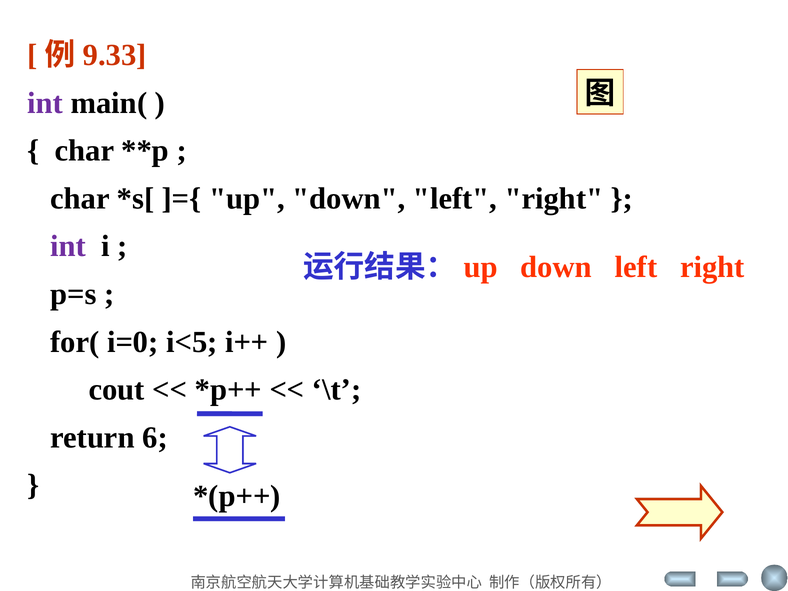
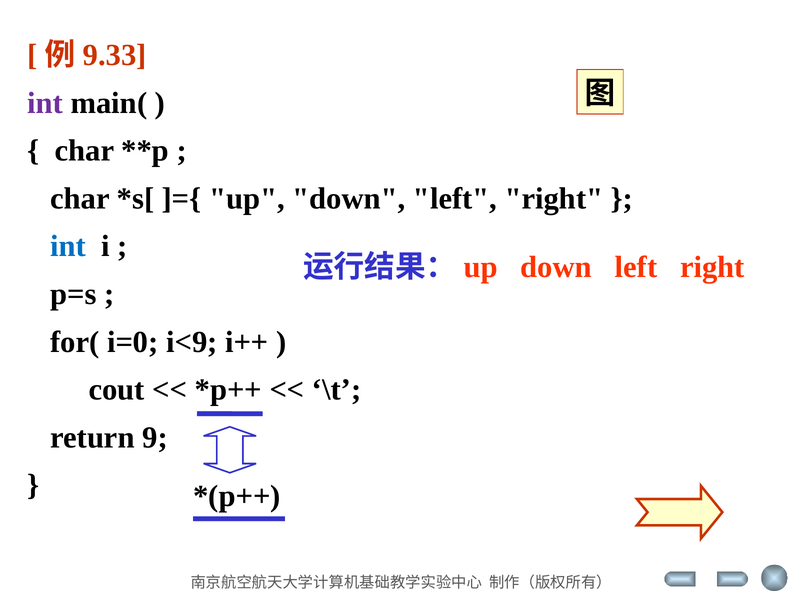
int colour: purple -> blue (68, 246)
i<5: i<5 -> i<9 (192, 342)
6: 6 -> 9 (155, 438)
